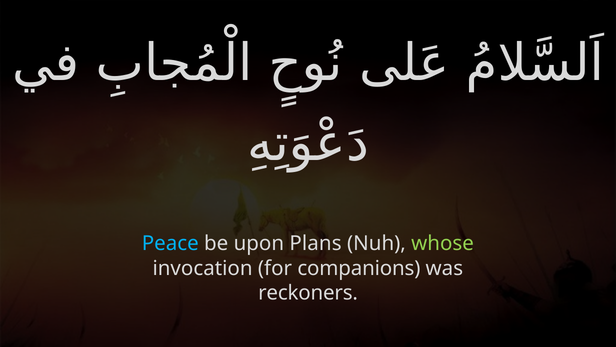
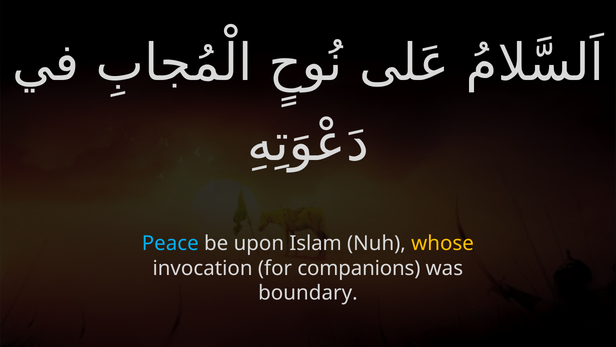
Plans: Plans -> Islam (316, 243)
whose colour: light green -> yellow (443, 243)
reckoners: reckoners -> boundary (308, 293)
